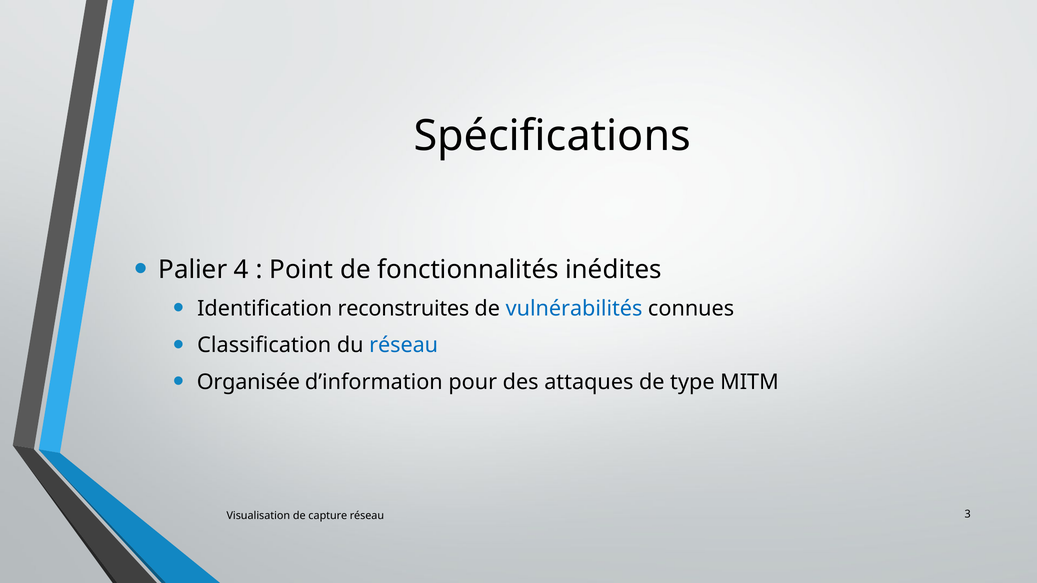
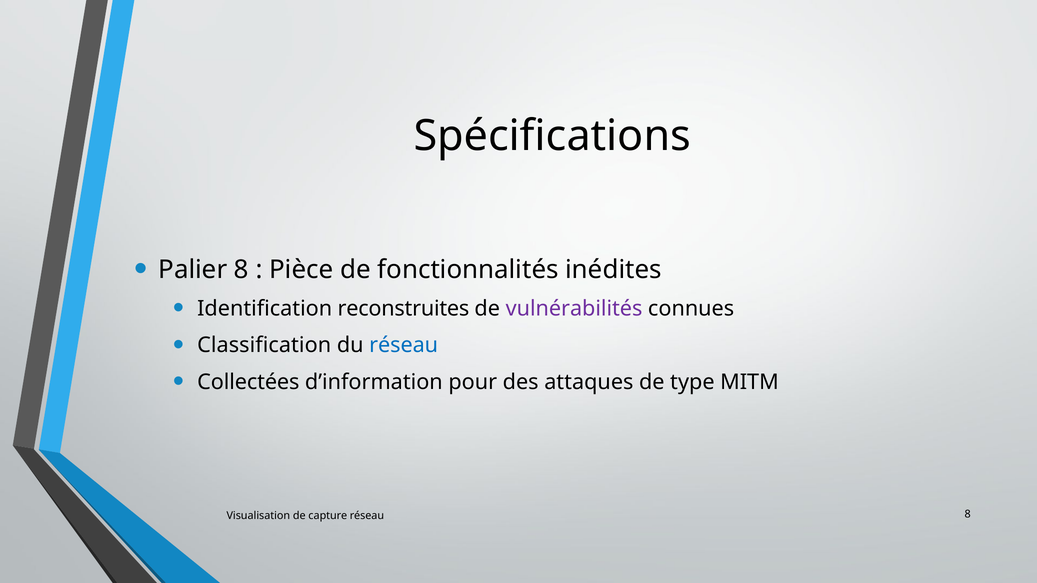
Palier 4: 4 -> 8 (241, 270)
Point: Point -> Pièce (301, 270)
vulnérabilités colour: blue -> purple (574, 309)
Organisée: Organisée -> Collectées (248, 382)
réseau 3: 3 -> 8 (968, 514)
